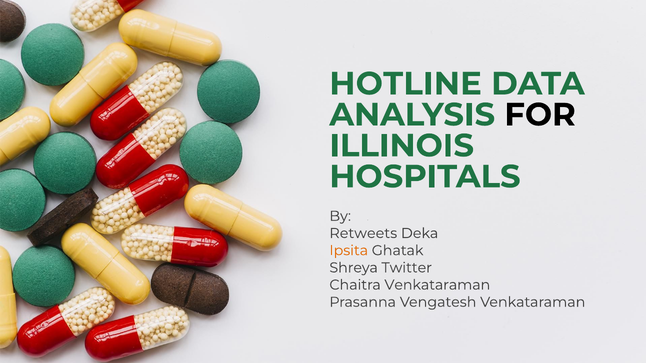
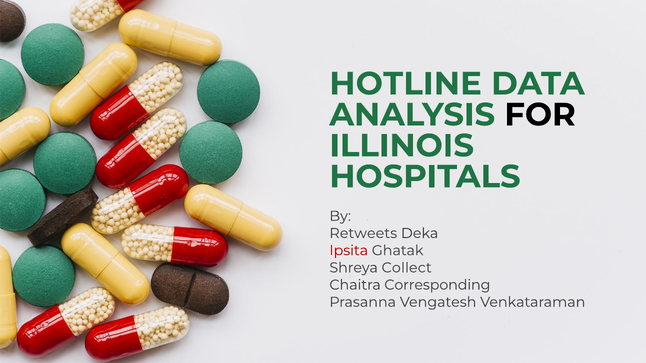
Ipsita colour: orange -> red (349, 251)
Twitter: Twitter -> Collect (407, 268)
Chaitra Venkataraman: Venkataraman -> Corresponding (437, 285)
